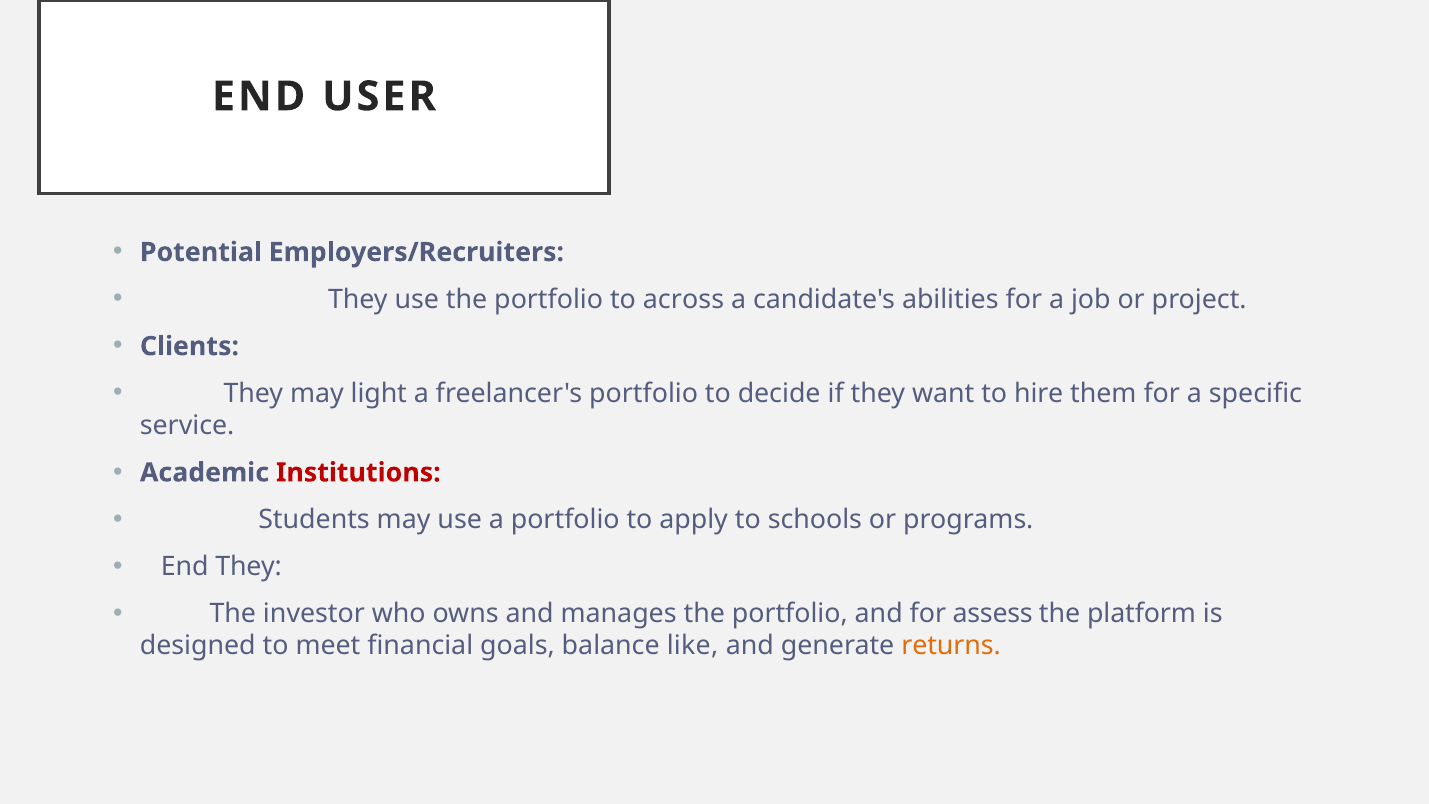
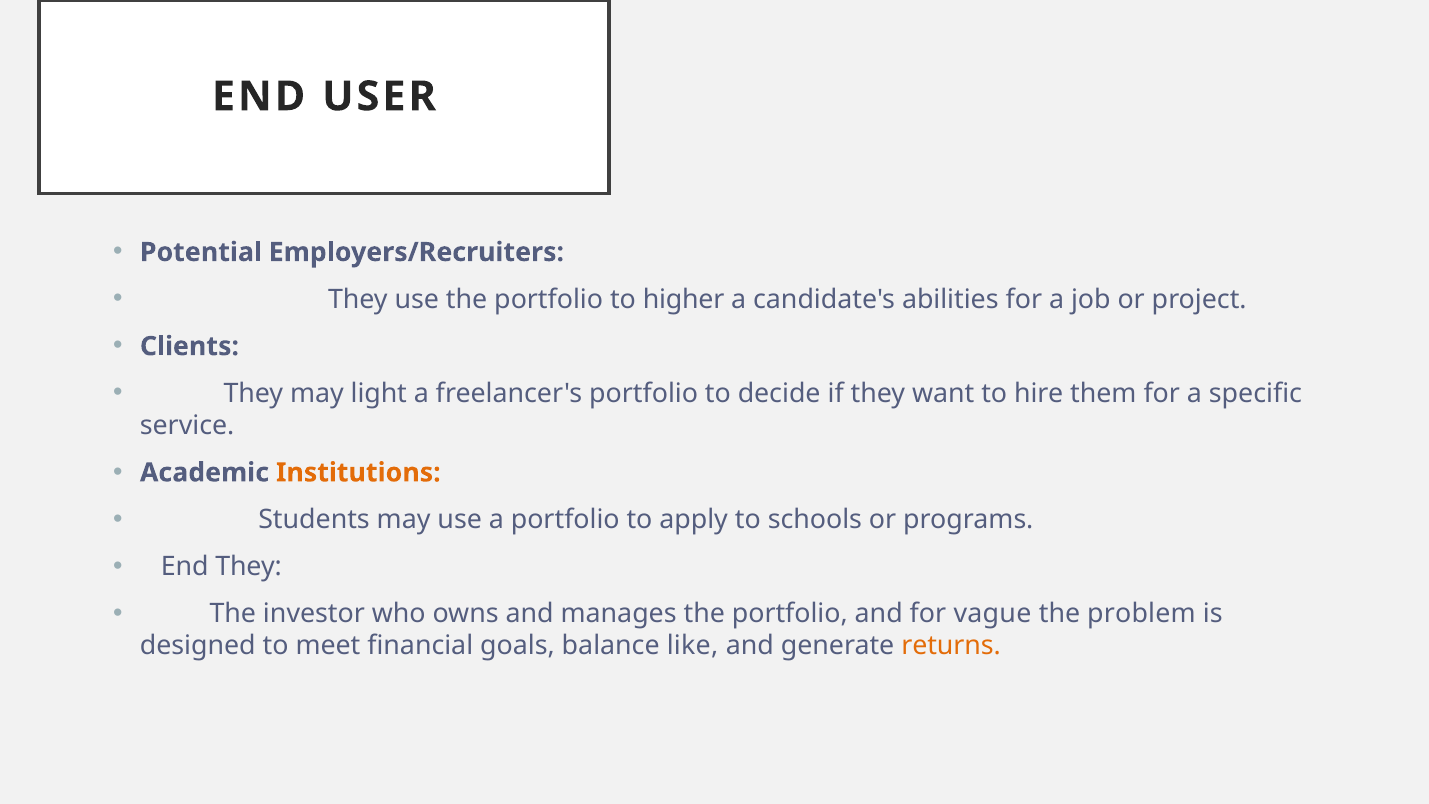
across: across -> higher (684, 299)
Institutions colour: red -> orange (358, 473)
assess: assess -> vague (992, 614)
platform: platform -> problem (1141, 614)
